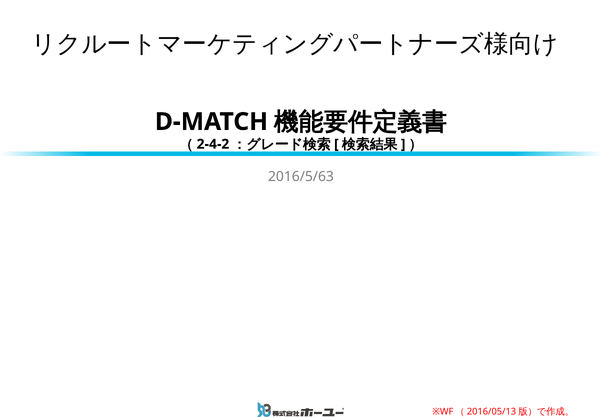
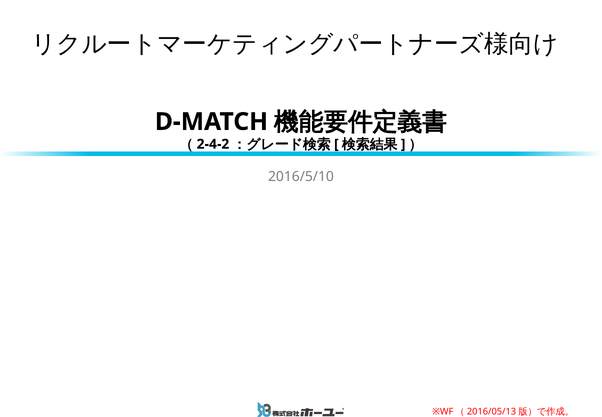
2016/5/63: 2016/5/63 -> 2016/5/10 (301, 177)
